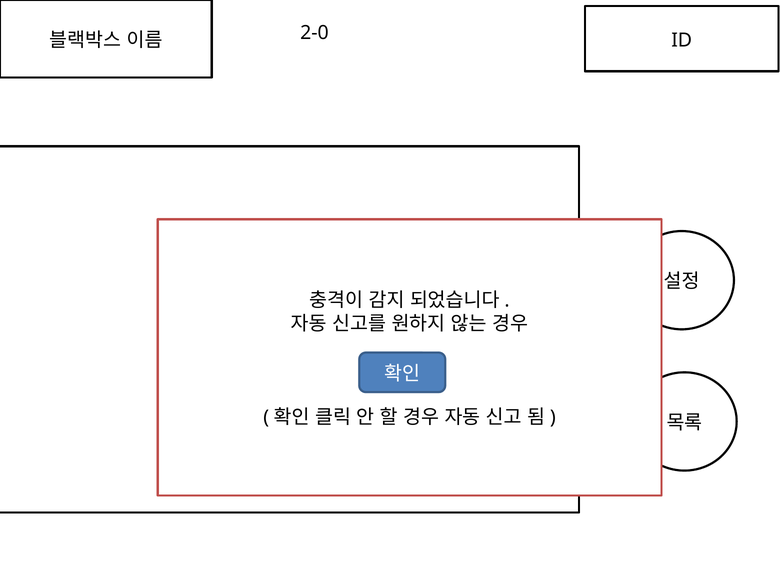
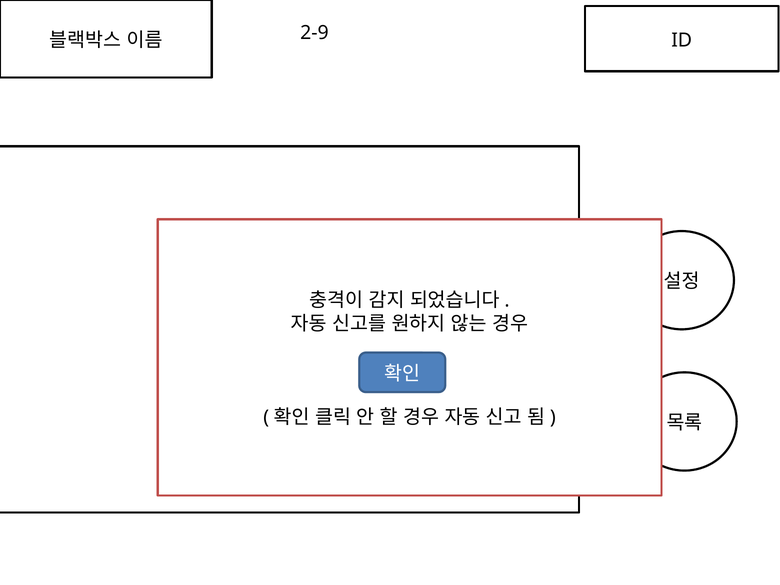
2-0: 2-0 -> 2-9 (314, 33)
